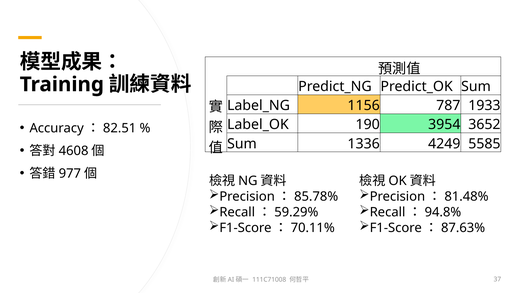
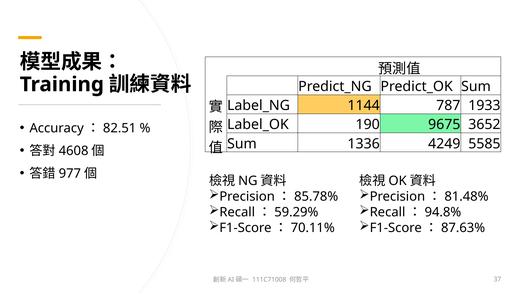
1156: 1156 -> 1144 (364, 106)
3954: 3954 -> 9675 (444, 125)
